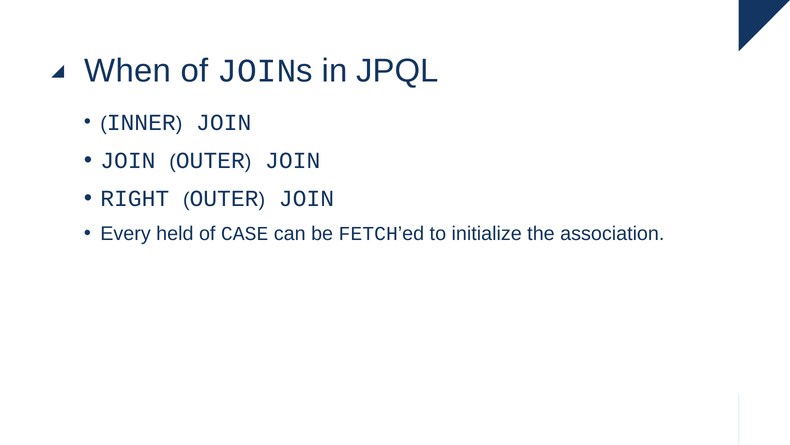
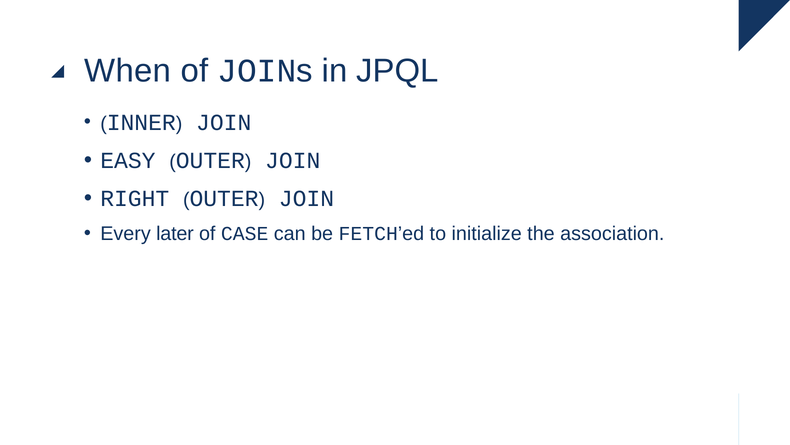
JOIN: JOIN -> EASY (128, 160)
held: held -> later (175, 234)
